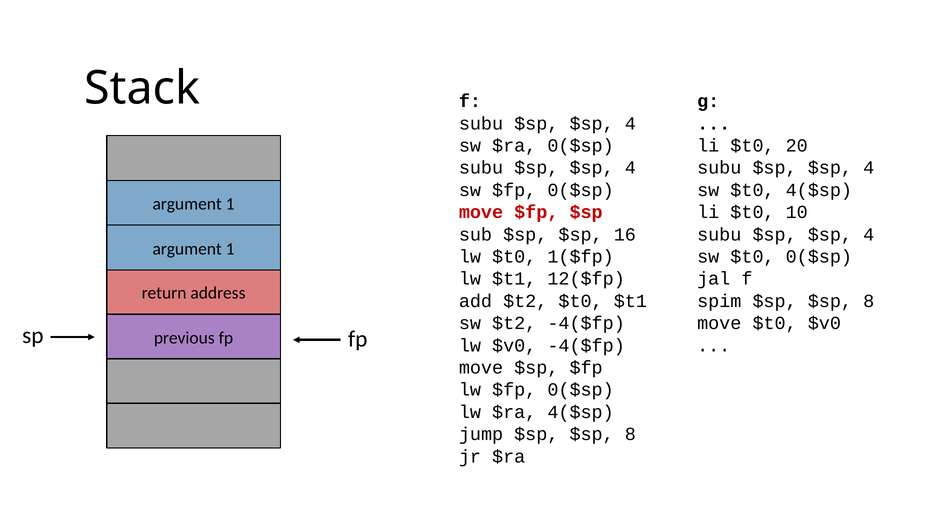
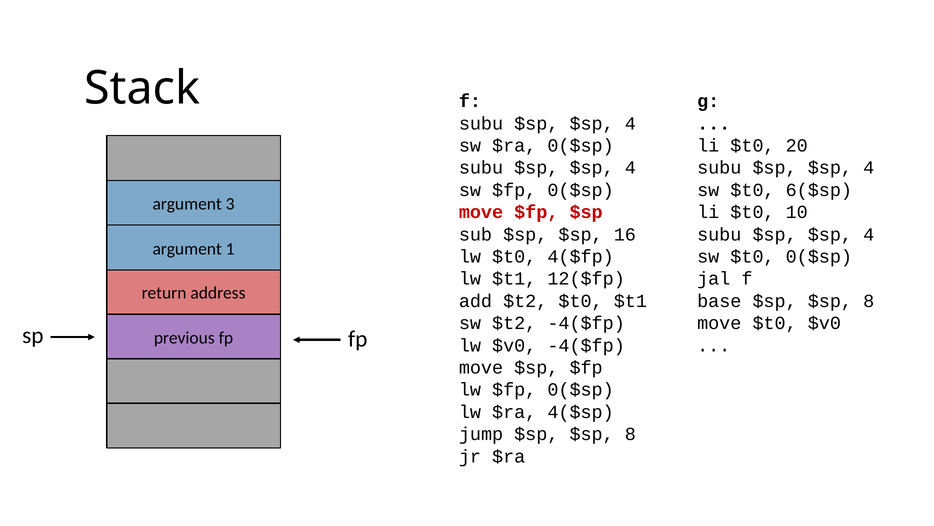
$t0 4($sp: 4($sp -> 6($sp (819, 190)
1: 1 -> 3 (230, 204)
1($fp: 1($fp -> 4($fp (581, 256)
spim: spim -> base (719, 301)
